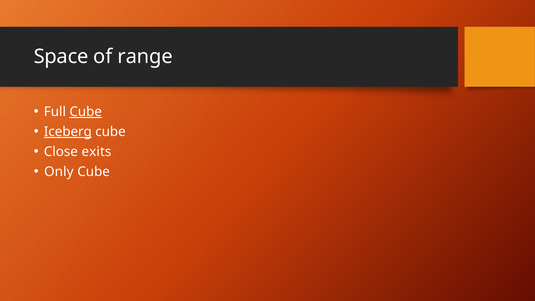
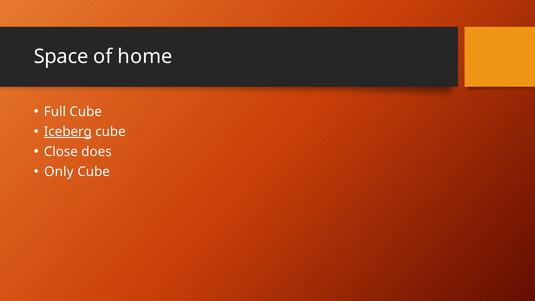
range: range -> home (145, 57)
Cube underline: present -> none (86, 112)
exits: exits -> does (96, 152)
